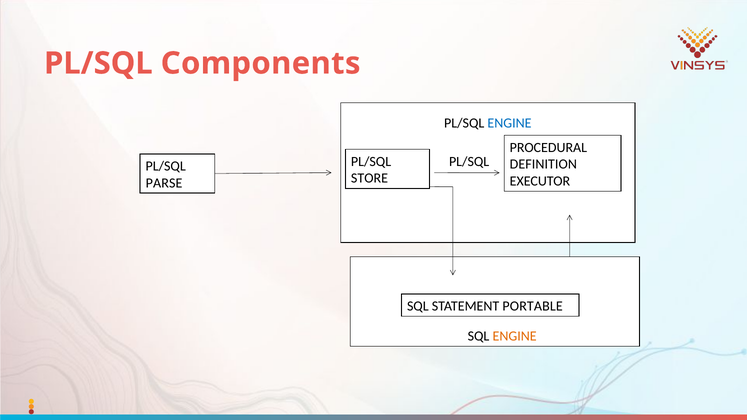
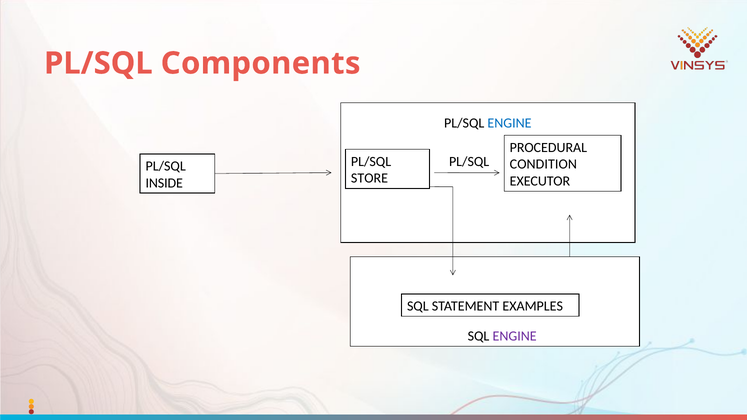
DEFINITION: DEFINITION -> CONDITION (543, 164)
PARSE: PARSE -> INSIDE (164, 183)
PORTABLE: PORTABLE -> EXAMPLES (533, 306)
ENGINE colour: orange -> purple (515, 336)
